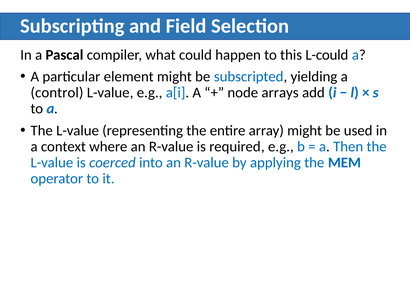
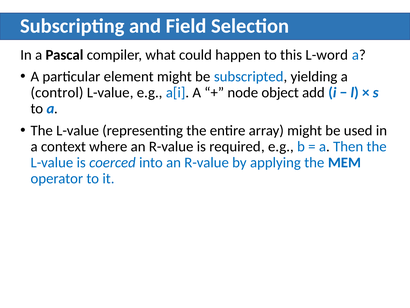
L-could: L-could -> L-word (327, 55)
arrays: arrays -> object (280, 93)
